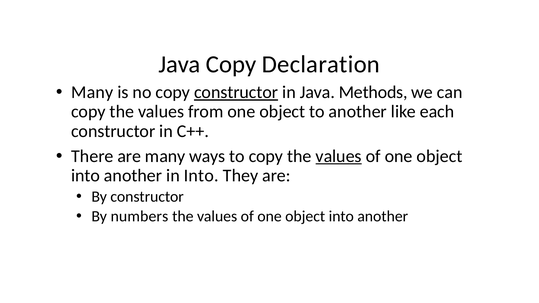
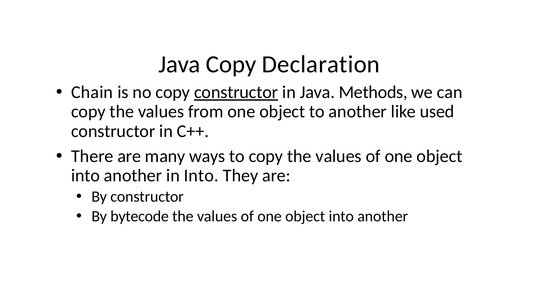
Many: Many -> Chain (92, 92)
each: each -> used (437, 112)
values underline: present -> none (339, 156)
numbers: numbers -> bytecode (140, 216)
